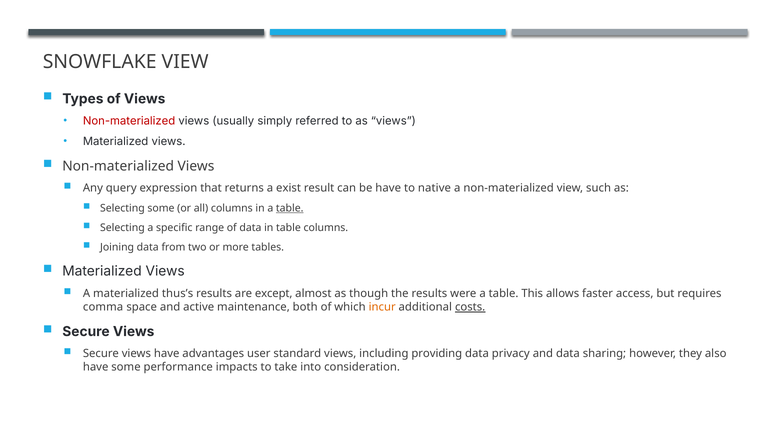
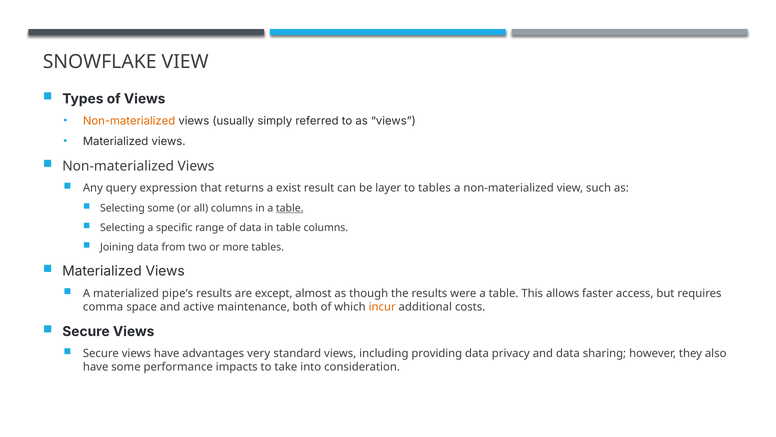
Non-materialized colour: red -> orange (129, 121)
be have: have -> layer (388, 188)
to native: native -> tables (434, 188)
thus’s: thus’s -> pipe’s (178, 293)
costs underline: present -> none (470, 307)
user: user -> very (259, 353)
